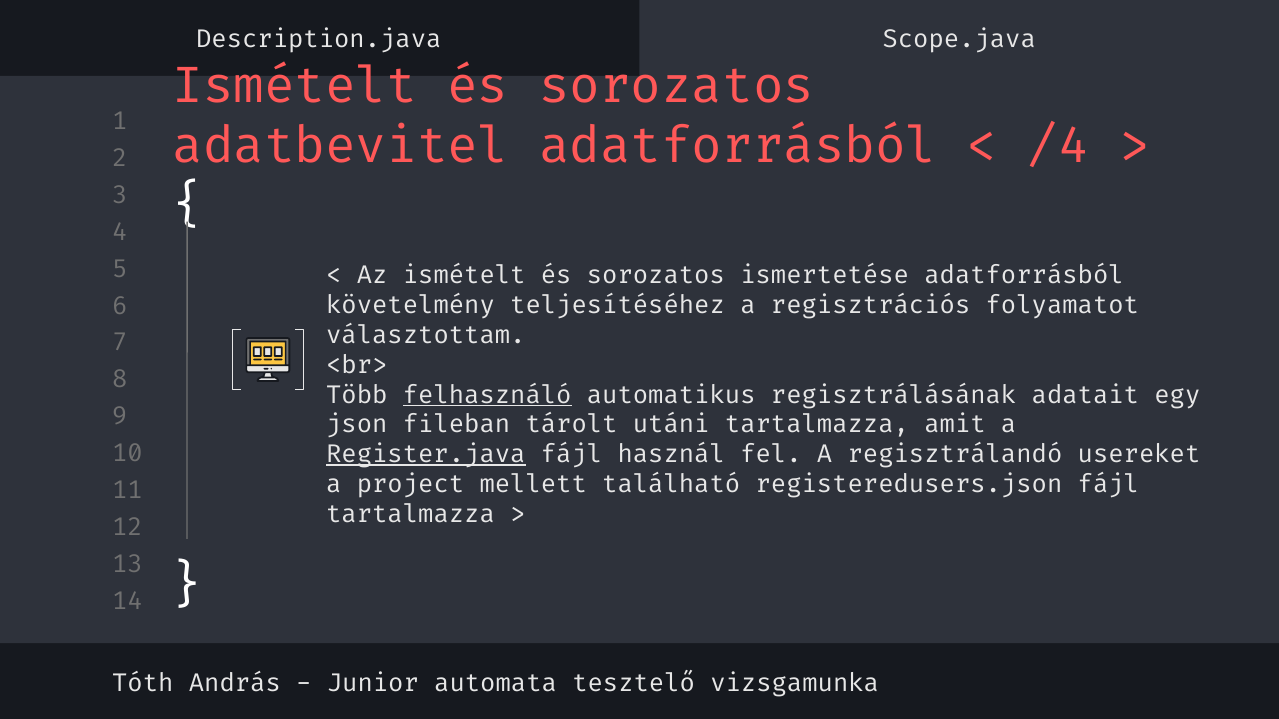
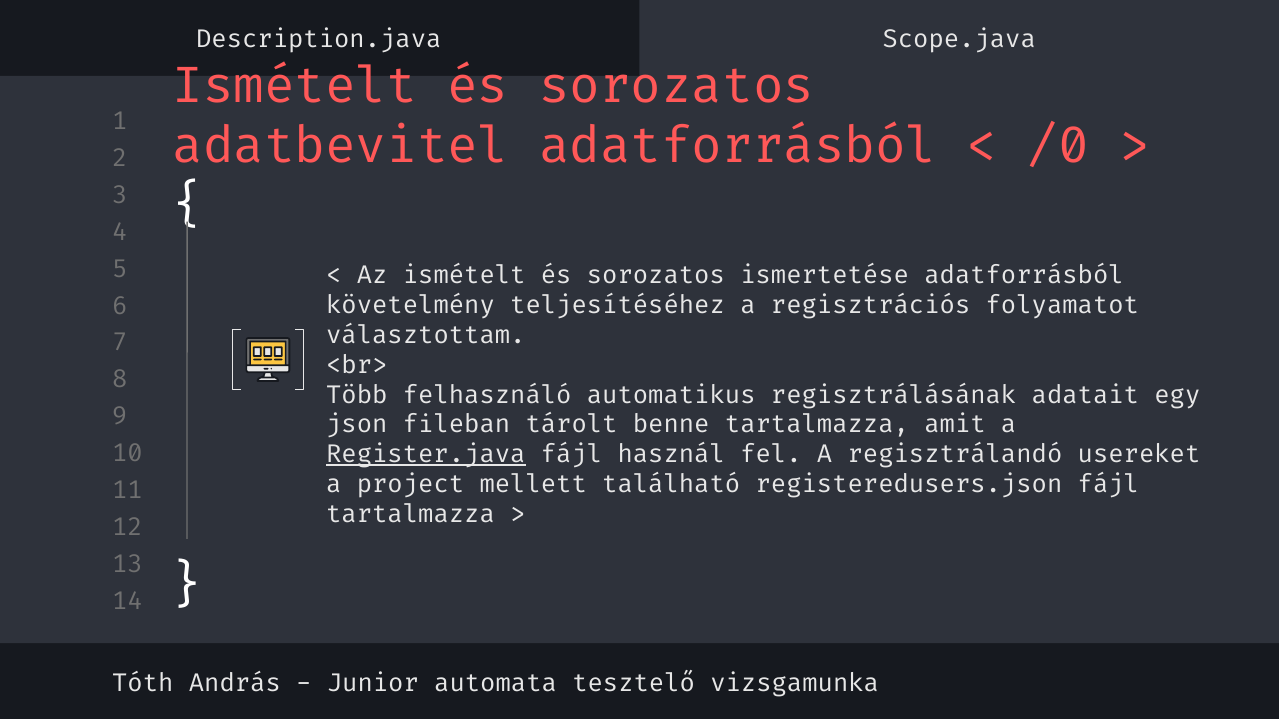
/4: /4 -> /0 (1058, 146)
felhasználó underline: present -> none (487, 395)
utáni: utáni -> benne (671, 425)
